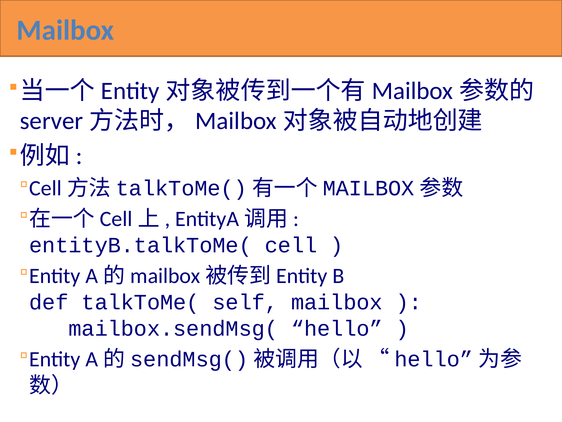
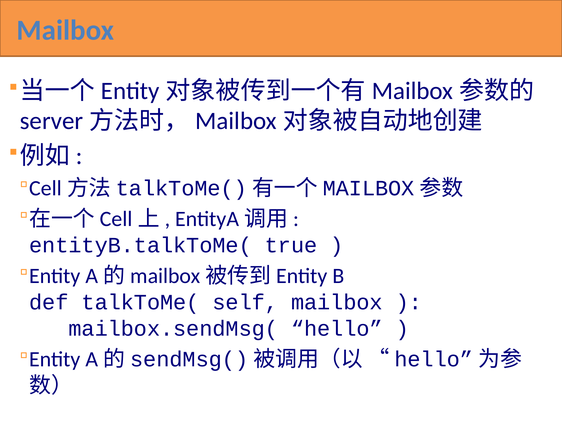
cell: cell -> true (291, 245)
